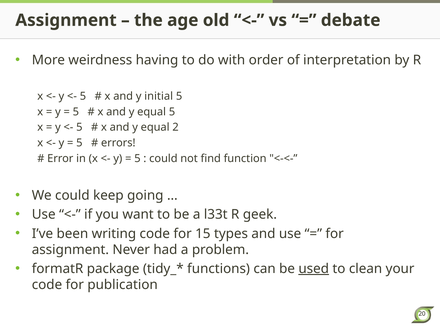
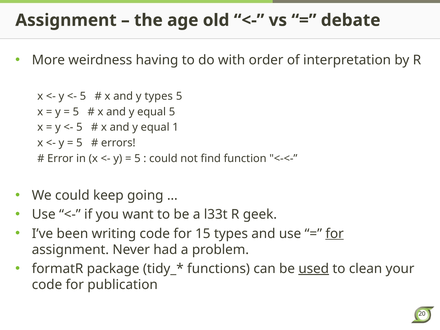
y initial: initial -> types (159, 96)
2: 2 -> 1 (175, 127)
for underline: none -> present (335, 234)
